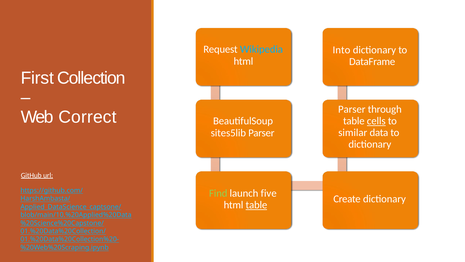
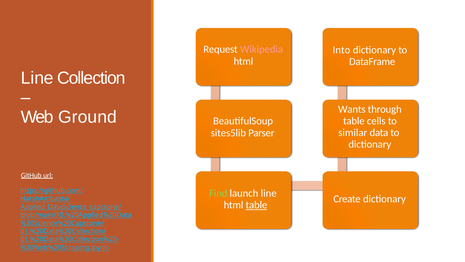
Wikipedia colour: light blue -> pink (261, 49)
First: First -> Line (37, 78)
Parser: Parser -> Wants (352, 109)
Correct: Correct -> Ground (88, 117)
cells underline: present -> none (376, 121)
launch five: five -> line (269, 193)
